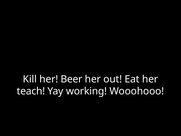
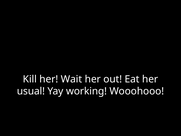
Beer: Beer -> Wait (71, 79)
teach: teach -> usual (31, 91)
